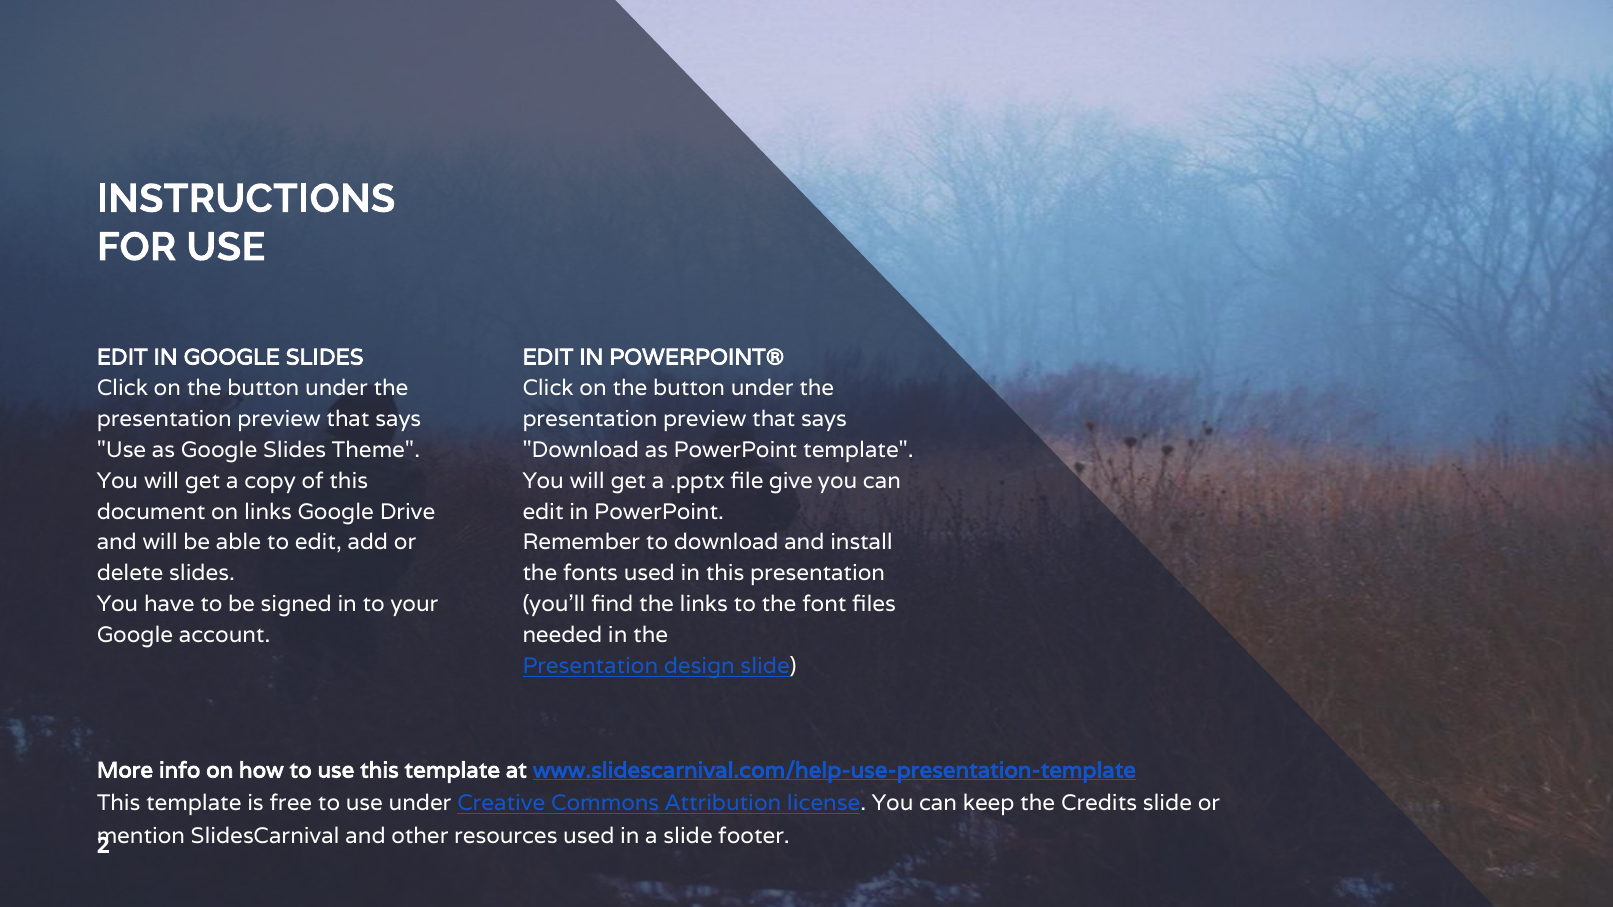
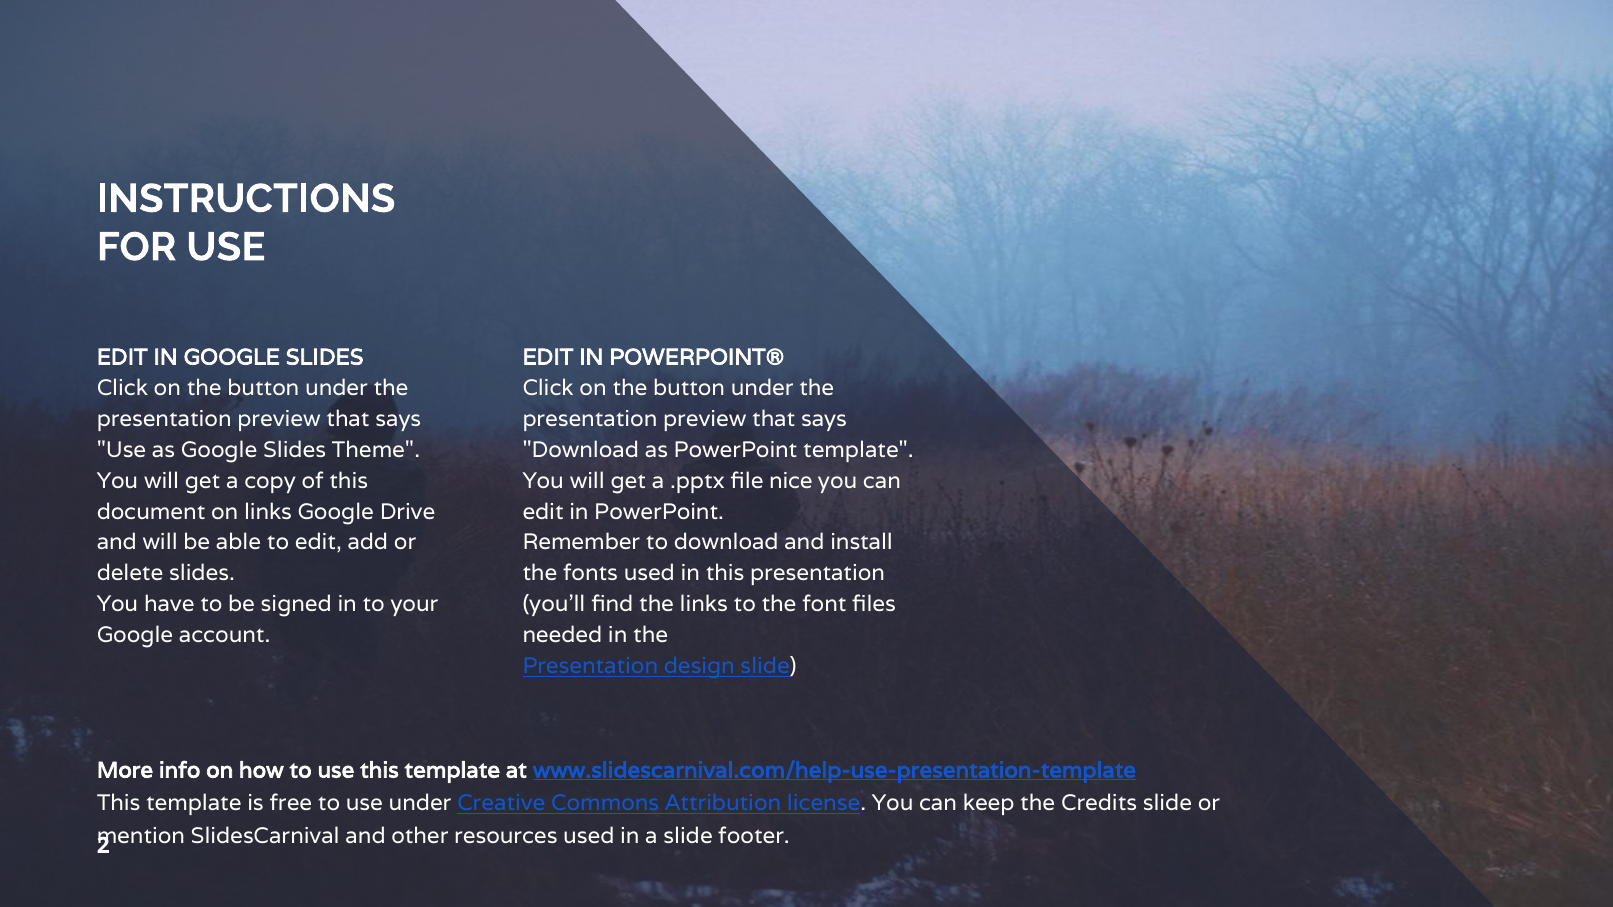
give: give -> nice (791, 481)
